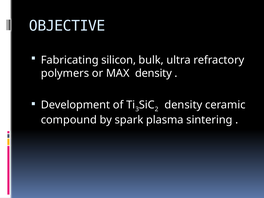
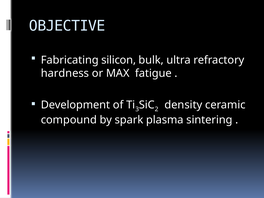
polymers: polymers -> hardness (65, 73)
MAX density: density -> fatigue (153, 73)
